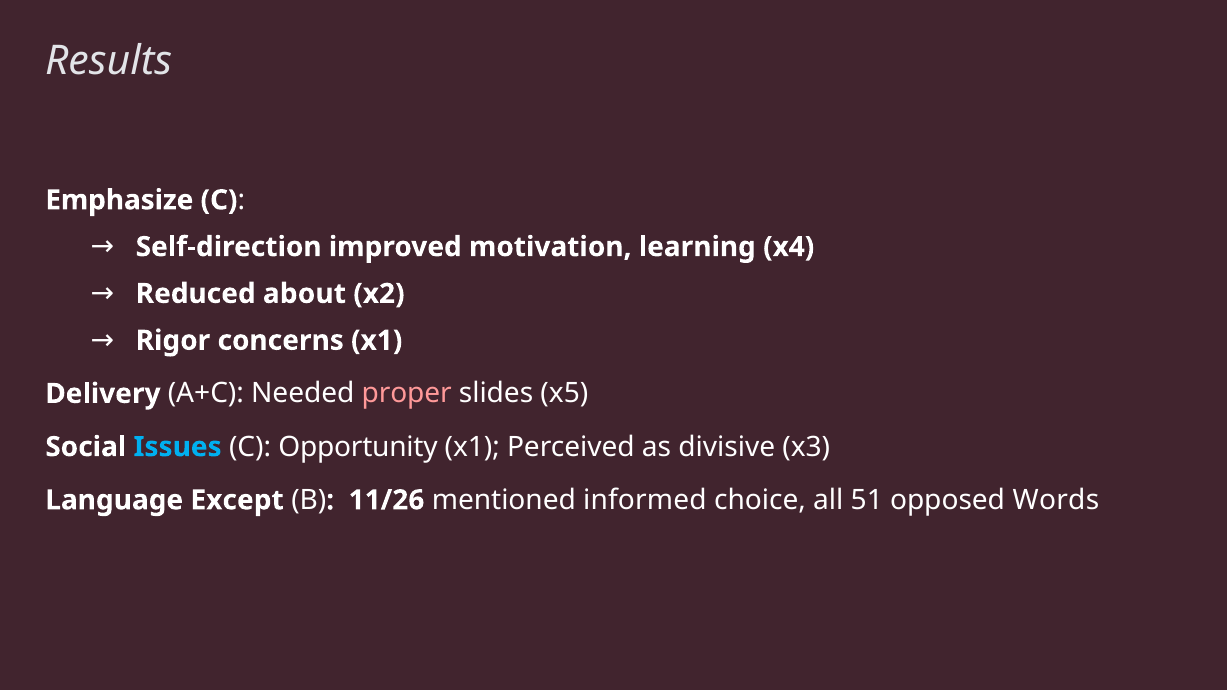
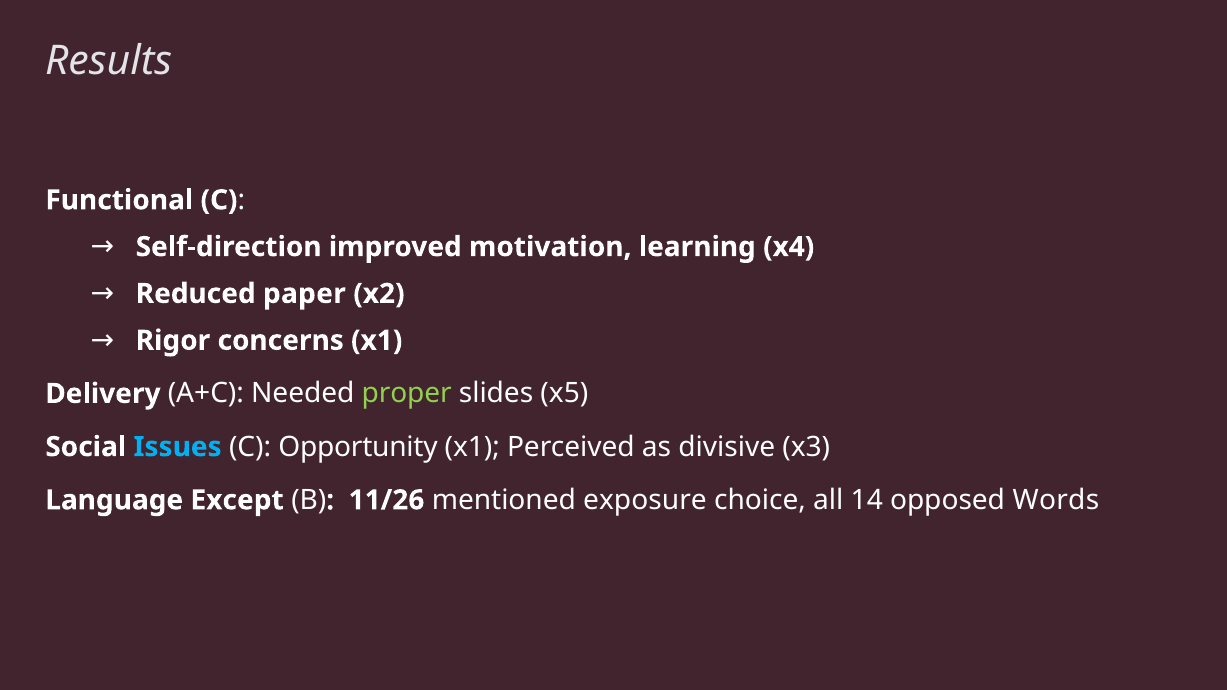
Emphasize: Emphasize -> Functional (119, 200)
about: about -> paper (304, 294)
proper colour: pink -> light green (407, 394)
informed: informed -> exposure (645, 500)
51: 51 -> 14 (867, 500)
